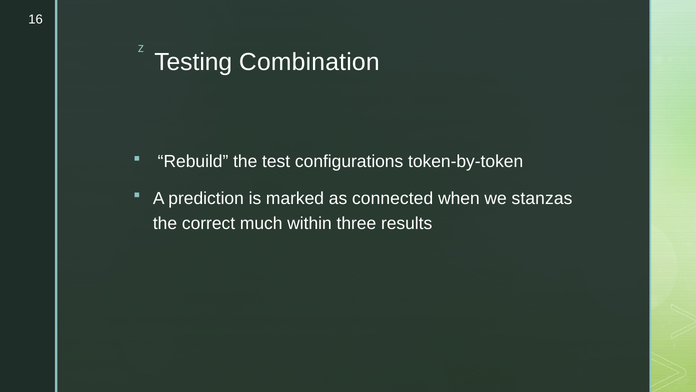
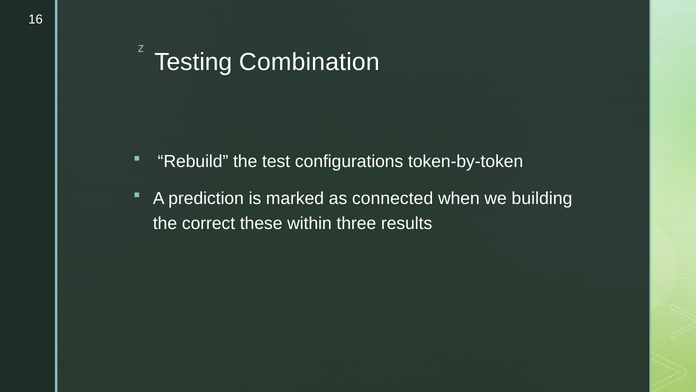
stanzas: stanzas -> building (542, 198)
much: much -> these (261, 223)
